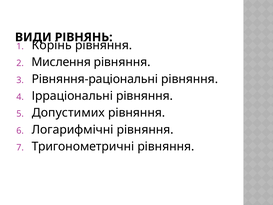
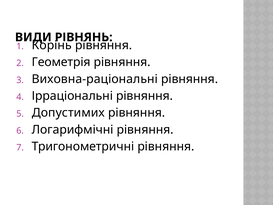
Мислення: Мислення -> Геометрія (61, 62)
Рівняння-раціональні: Рівняння-раціональні -> Виховна-раціональні (95, 79)
